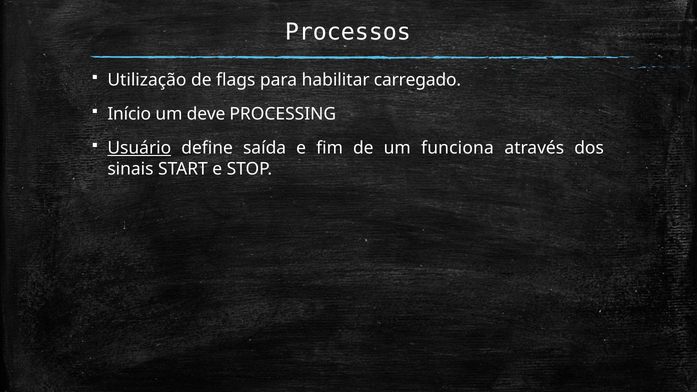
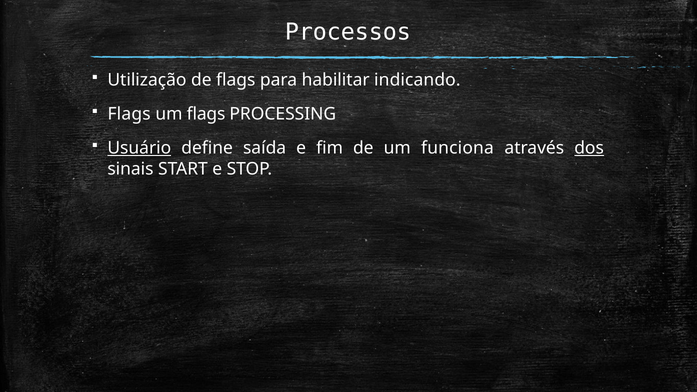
carregado: carregado -> indicando (417, 80)
Início: Início -> Flags (129, 114)
um deve: deve -> flags (206, 114)
dos underline: none -> present (589, 148)
